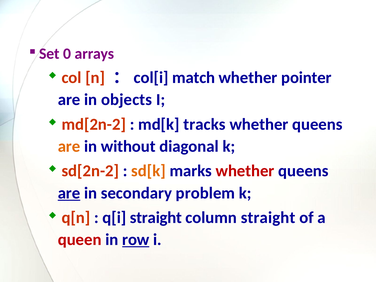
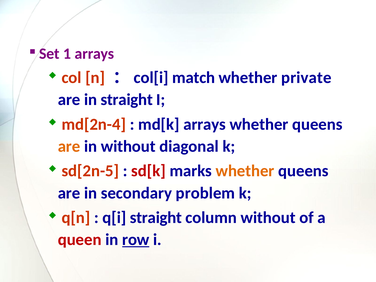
0: 0 -> 1 (67, 54)
pointer: pointer -> private (306, 78)
in objects: objects -> straight (127, 100)
md[2n-2: md[2n-2 -> md[2n-4 (94, 124)
md[k tracks: tracks -> arrays (205, 124)
sd[2n-2: sd[2n-2 -> sd[2n-5 (90, 171)
sd[k colour: orange -> red (148, 171)
whether colour: red -> orange (245, 171)
are underline: present -> none (69, 193)
column straight: straight -> without (268, 218)
